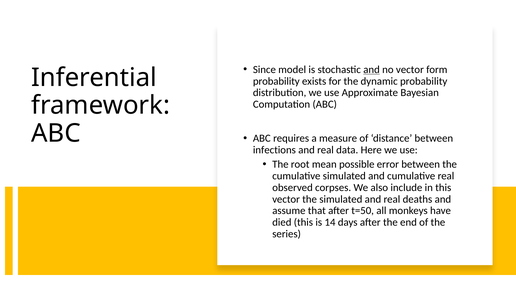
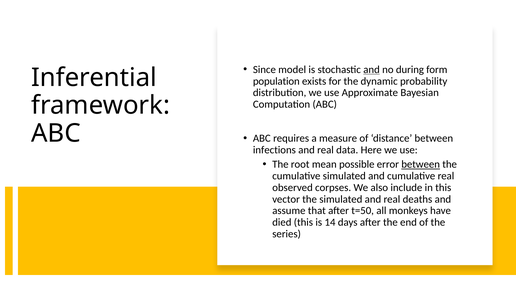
no vector: vector -> during (410, 70)
probability: probability -> population (276, 81)
between underline: none -> present (421, 164)
